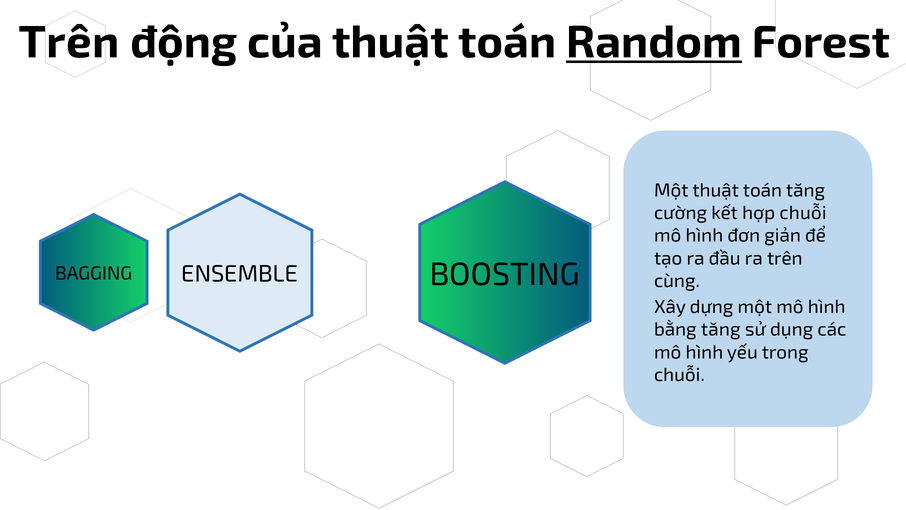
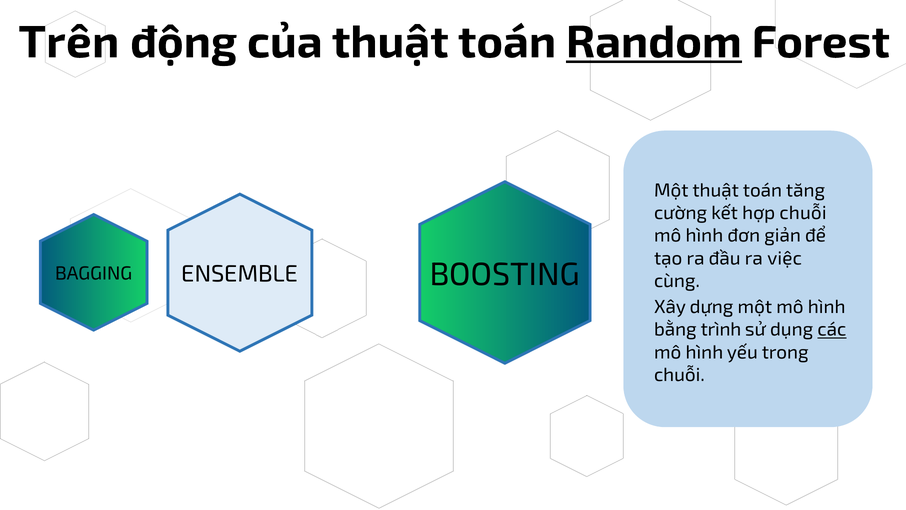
ra trên: trên -> việc (785, 258)
bằng tăng: tăng -> trình (721, 330)
các underline: none -> present (832, 330)
